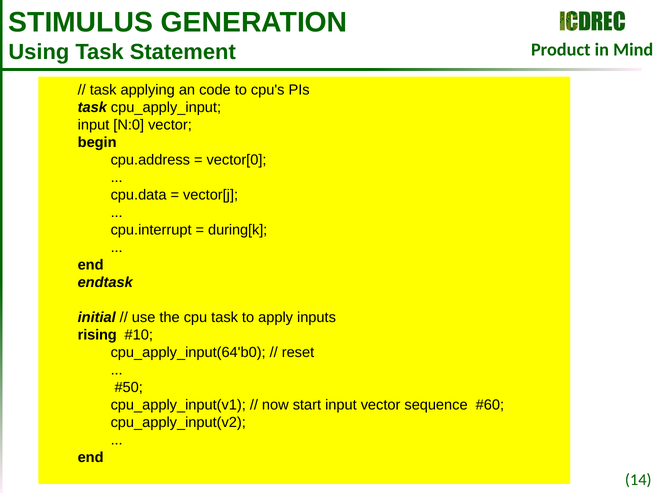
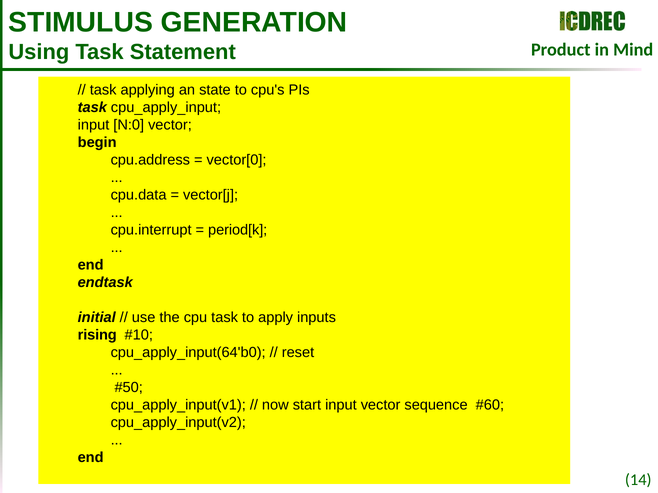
code: code -> state (215, 90)
during[k: during[k -> period[k (238, 230)
